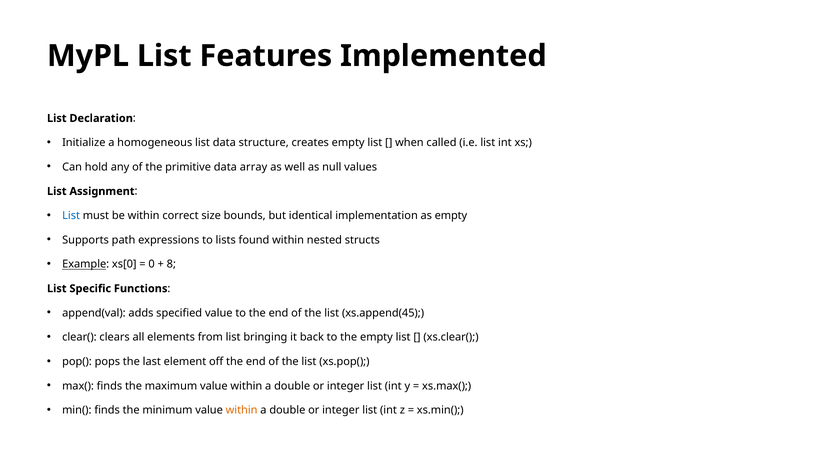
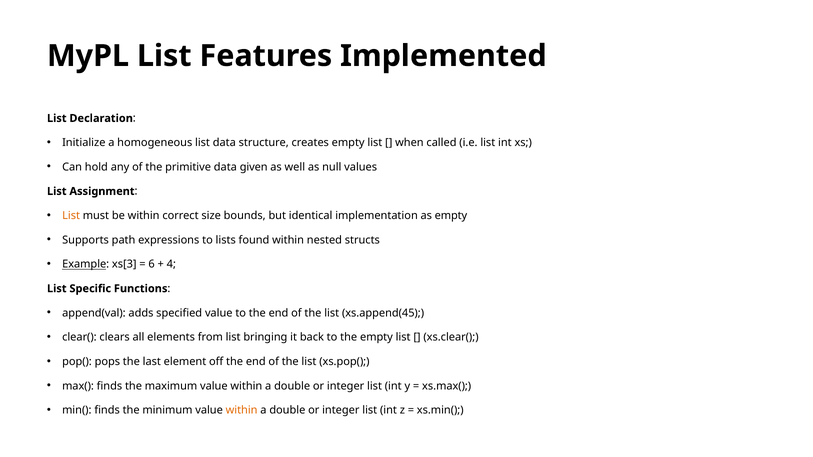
array: array -> given (254, 167)
List colour: blue -> orange (71, 216)
xs[0: xs[0 -> xs[3 (124, 264)
0: 0 -> 6 (152, 264)
8: 8 -> 4 (171, 264)
